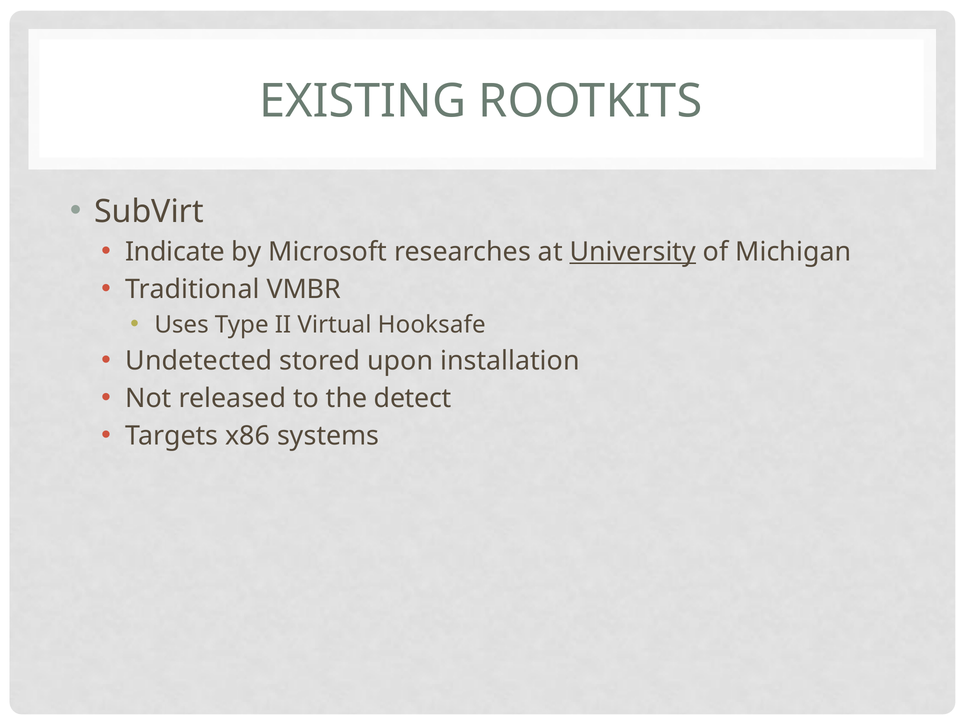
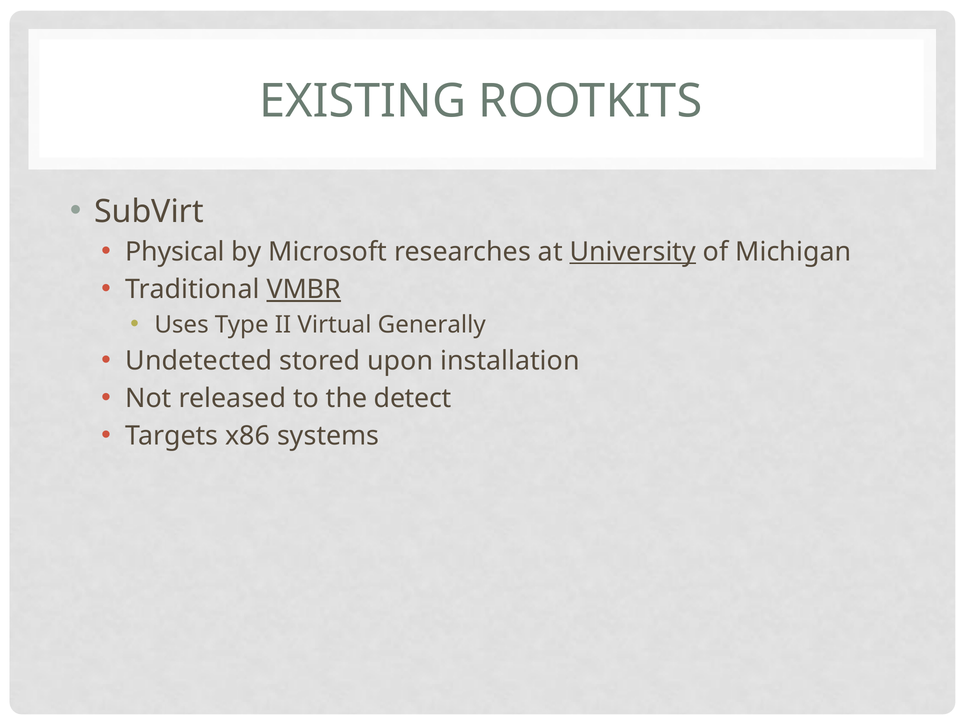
Indicate: Indicate -> Physical (175, 252)
VMBR underline: none -> present (304, 289)
Hooksafe: Hooksafe -> Generally (432, 325)
